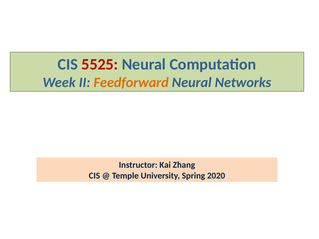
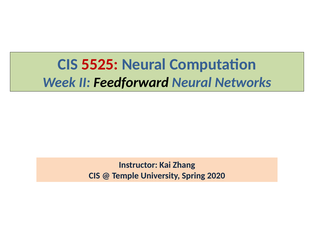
Feedforward colour: orange -> black (131, 82)
